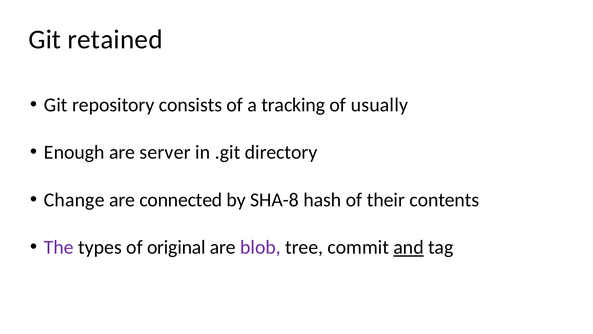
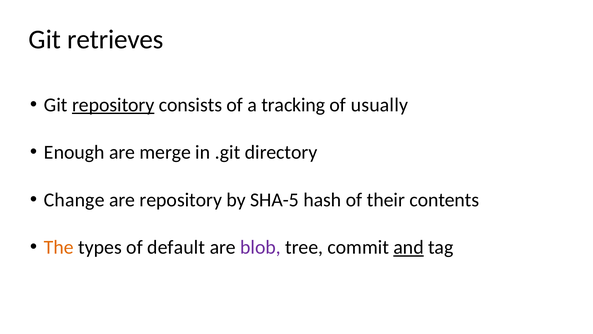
retained: retained -> retrieves (115, 39)
repository underline: none -> present (113, 105)
server: server -> merge (165, 152)
are connected: connected -> repository (181, 200)
SHA-8: SHA-8 -> SHA-5 (275, 200)
The colour: purple -> orange (59, 247)
original: original -> default (176, 247)
